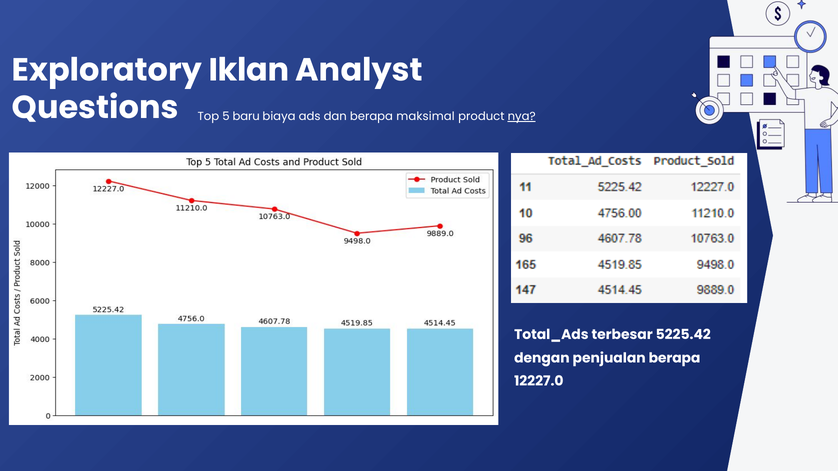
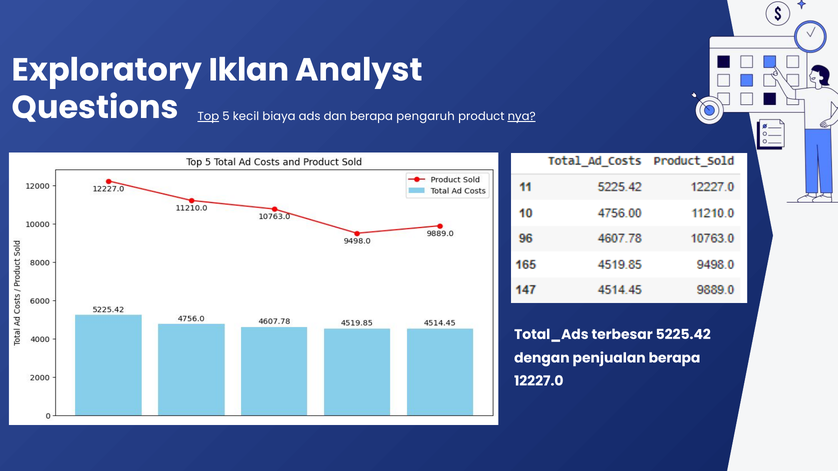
Top underline: none -> present (208, 117)
baru: baru -> kecil (246, 117)
maksimal: maksimal -> pengaruh (426, 117)
